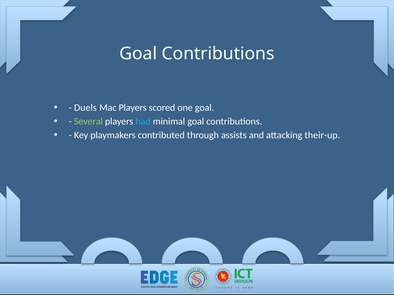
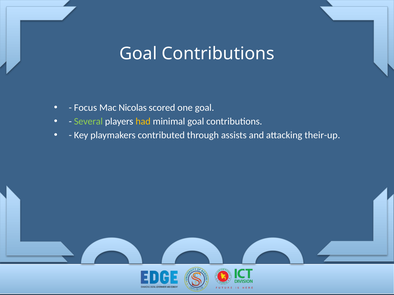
Duels: Duels -> Focus (85, 108)
Mac Players: Players -> Nicolas (133, 108)
had colour: light blue -> yellow (143, 122)
